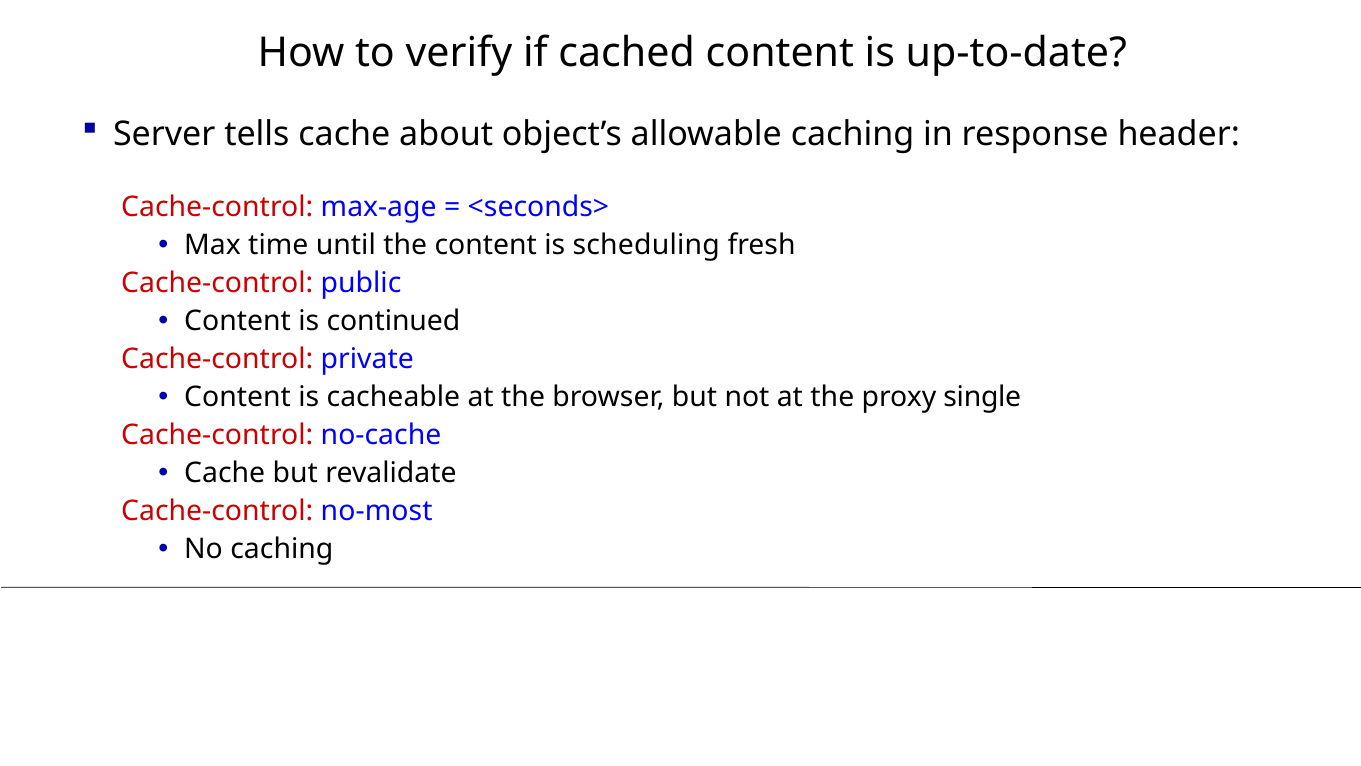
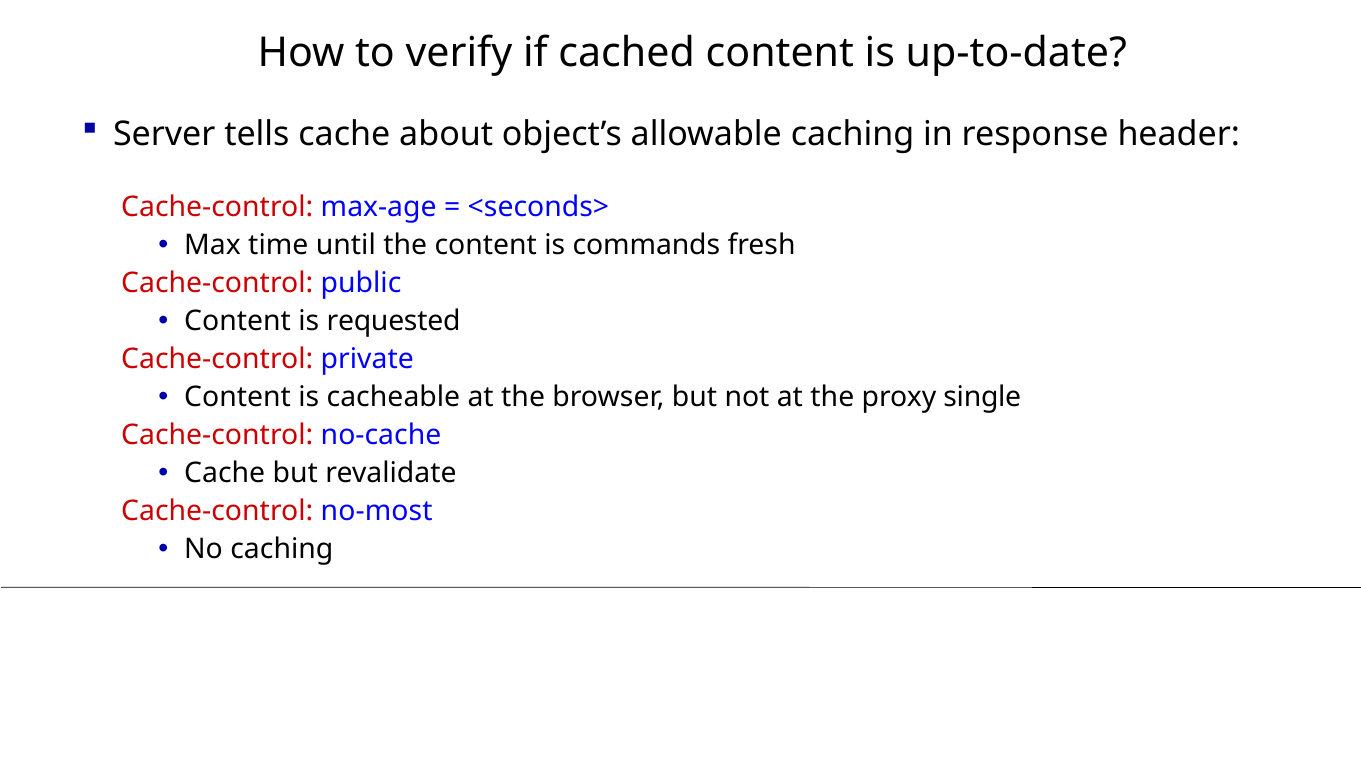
scheduling: scheduling -> commands (646, 245)
continued: continued -> requested (394, 321)
